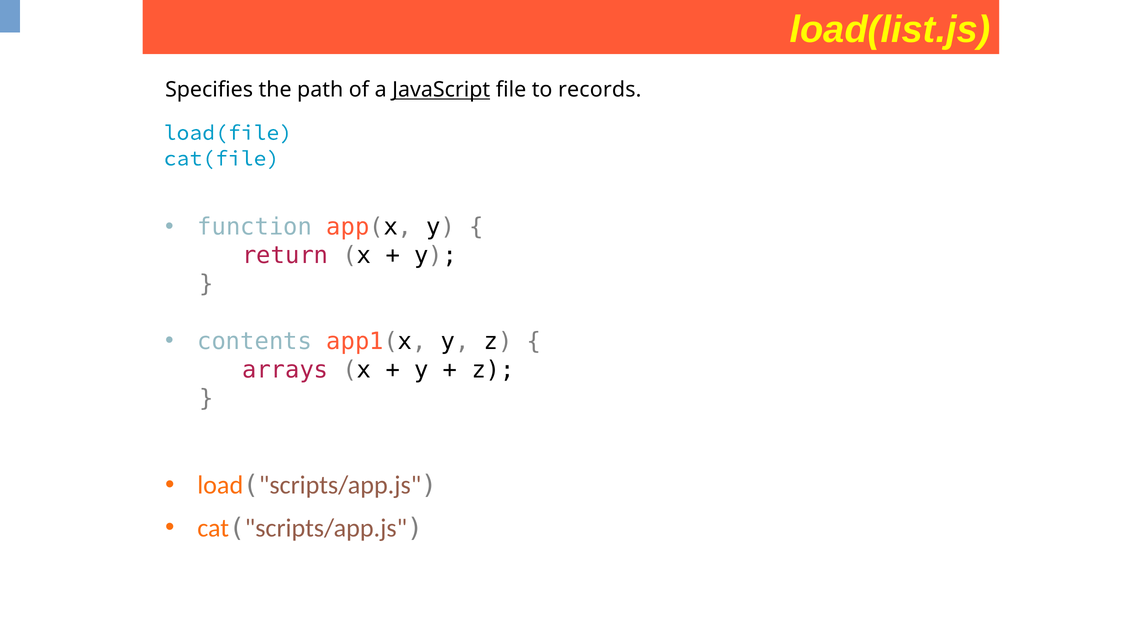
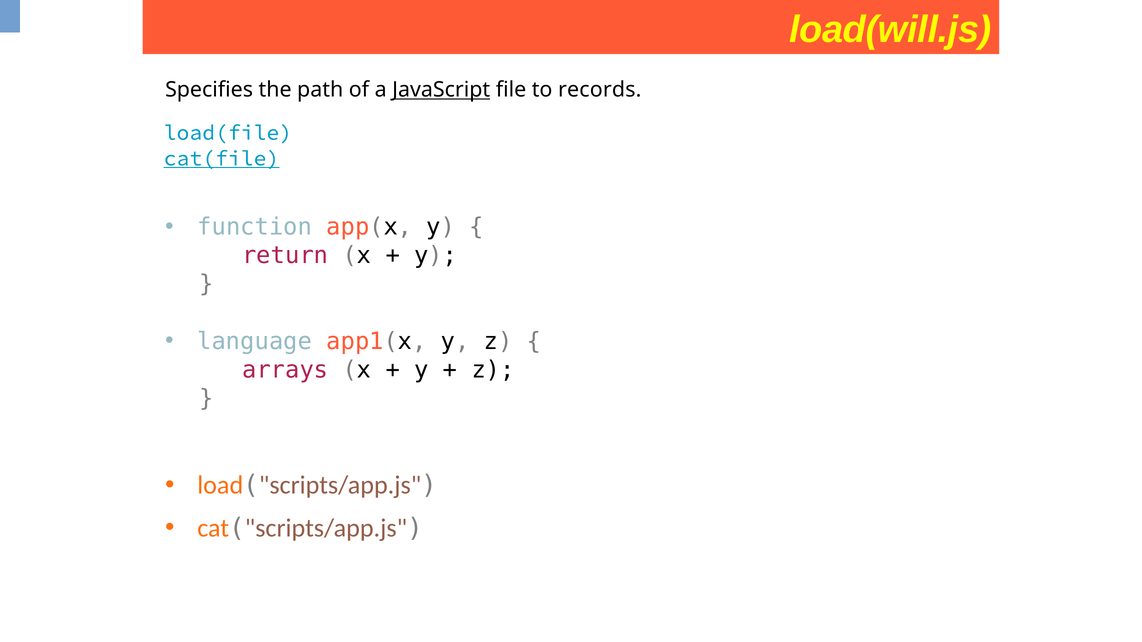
load(list.js: load(list.js -> load(will.js (890, 30)
cat(file underline: none -> present (221, 158)
contents: contents -> language (255, 341)
